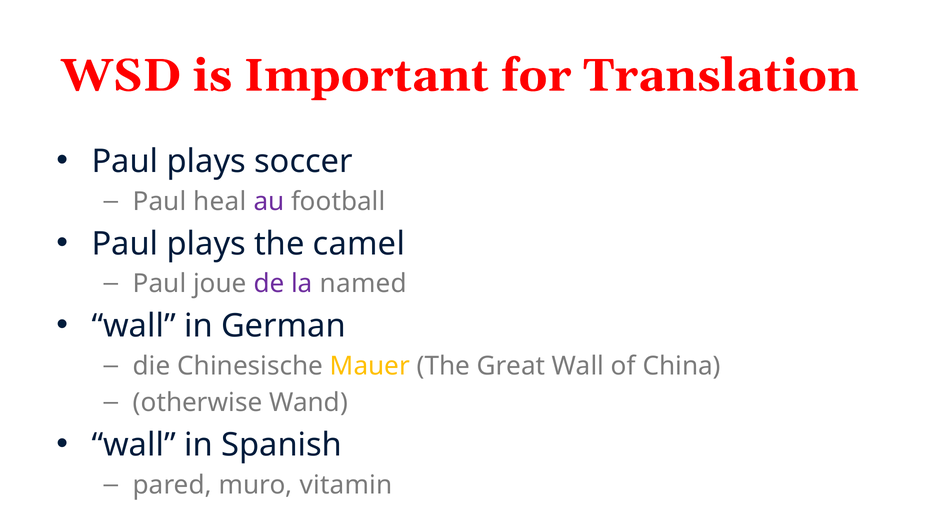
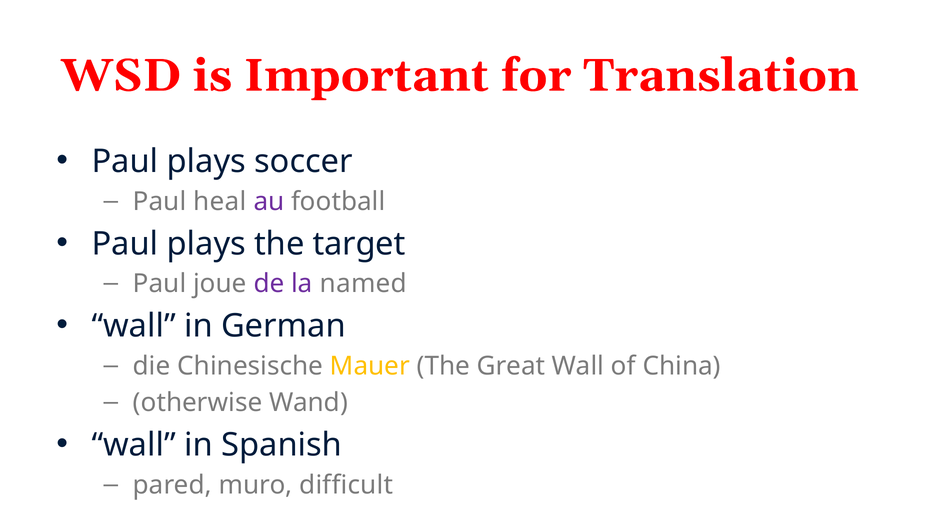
camel: camel -> target (359, 244)
vitamin: vitamin -> difficult (346, 485)
